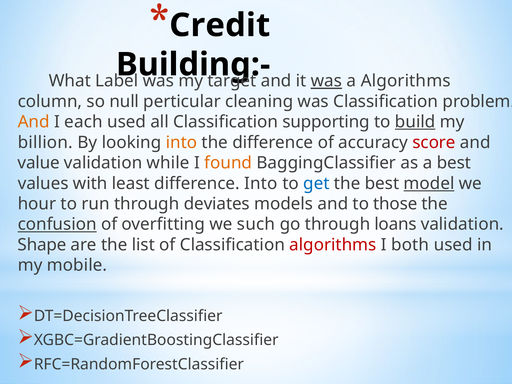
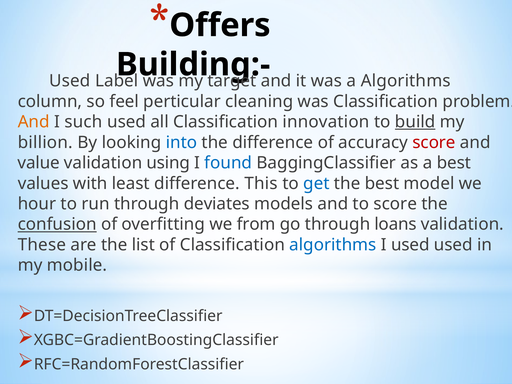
Credit: Credit -> Offers (220, 25)
What: What -> Used (70, 81)
was underline: present -> none (326, 81)
null: null -> feel (124, 101)
each: each -> such (83, 122)
supporting: supporting -> innovation (326, 122)
into colour: orange -> blue (181, 142)
while: while -> using (168, 163)
found colour: orange -> blue (228, 163)
difference Into: Into -> This (261, 183)
model underline: present -> none (429, 183)
to those: those -> score (395, 204)
such: such -> from (256, 224)
Shape: Shape -> These (42, 245)
algorithms colour: red -> blue (333, 245)
I both: both -> used (410, 245)
